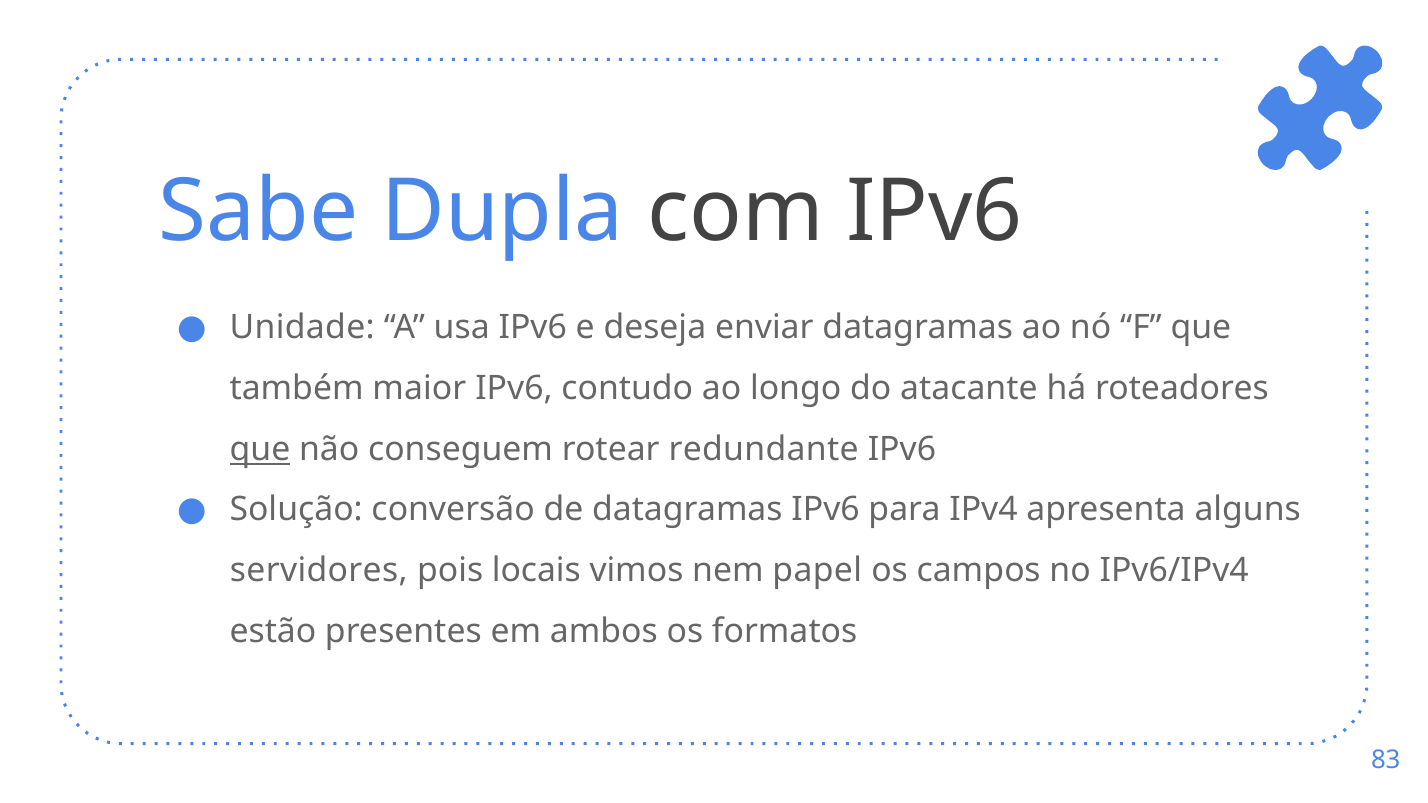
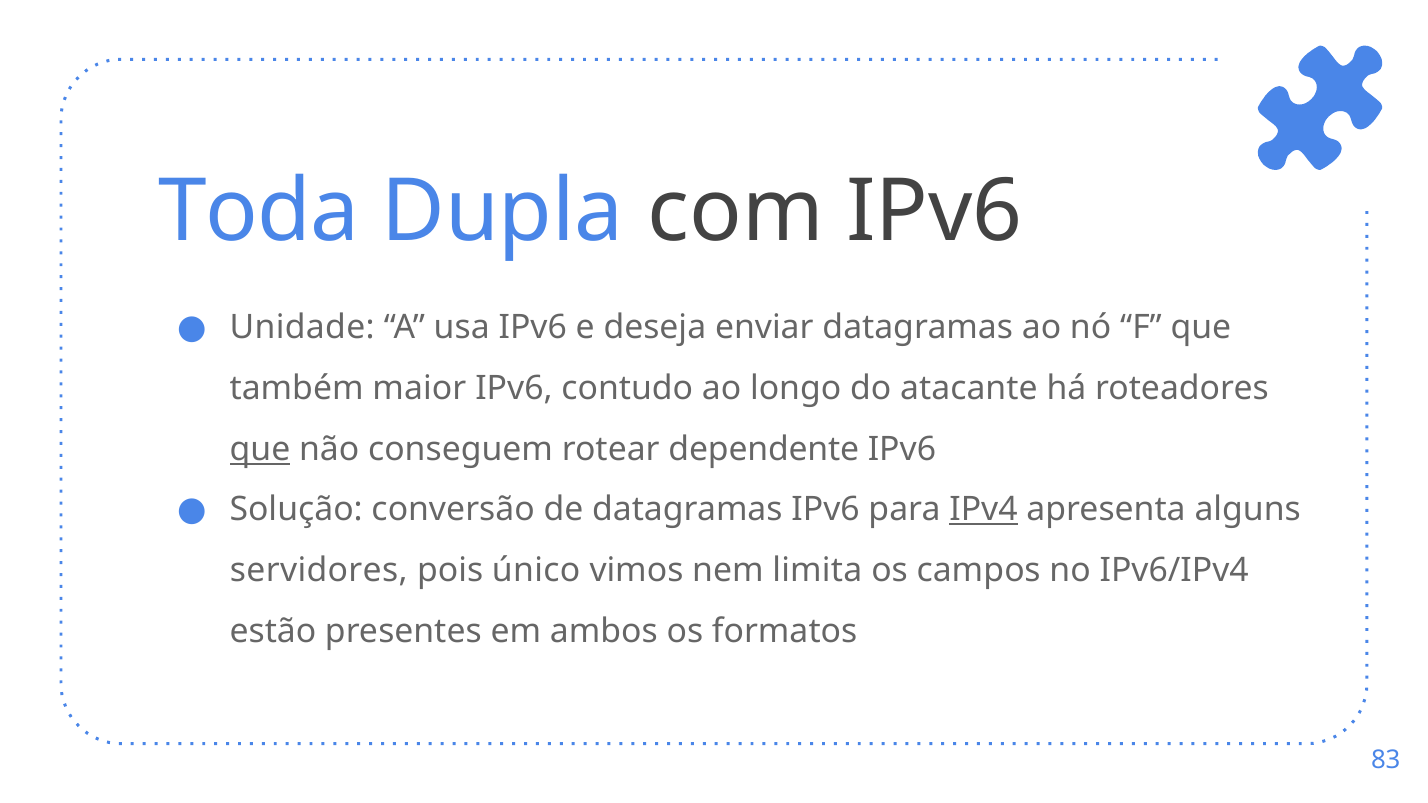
Sabe: Sabe -> Toda (259, 212)
redundante: redundante -> dependente (764, 449)
IPv4 underline: none -> present (983, 510)
locais: locais -> único (536, 571)
papel: papel -> limita (817, 571)
